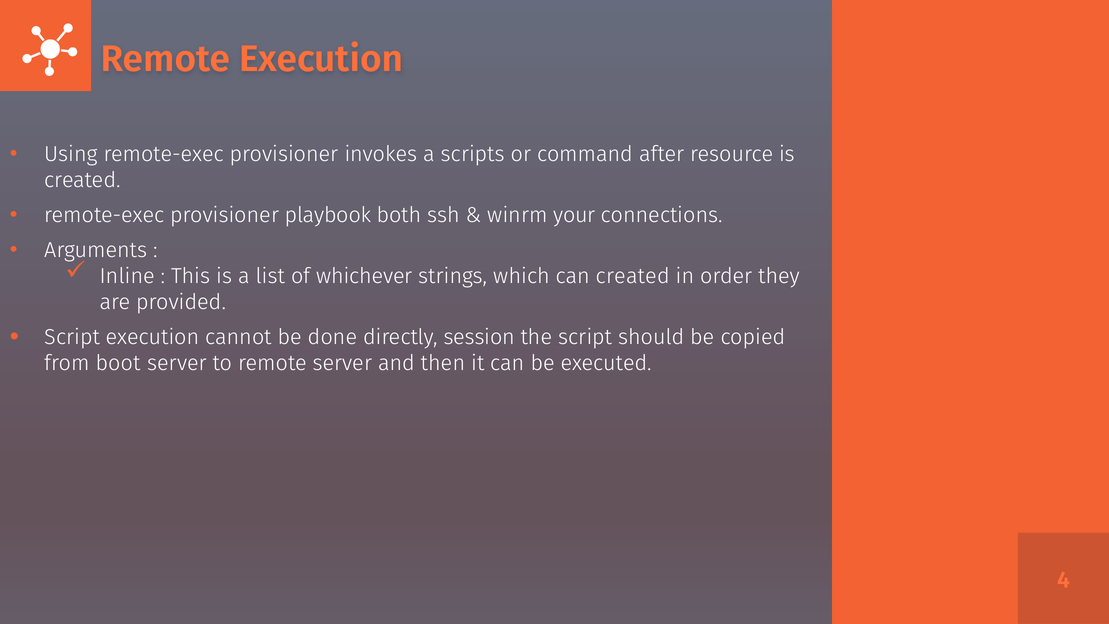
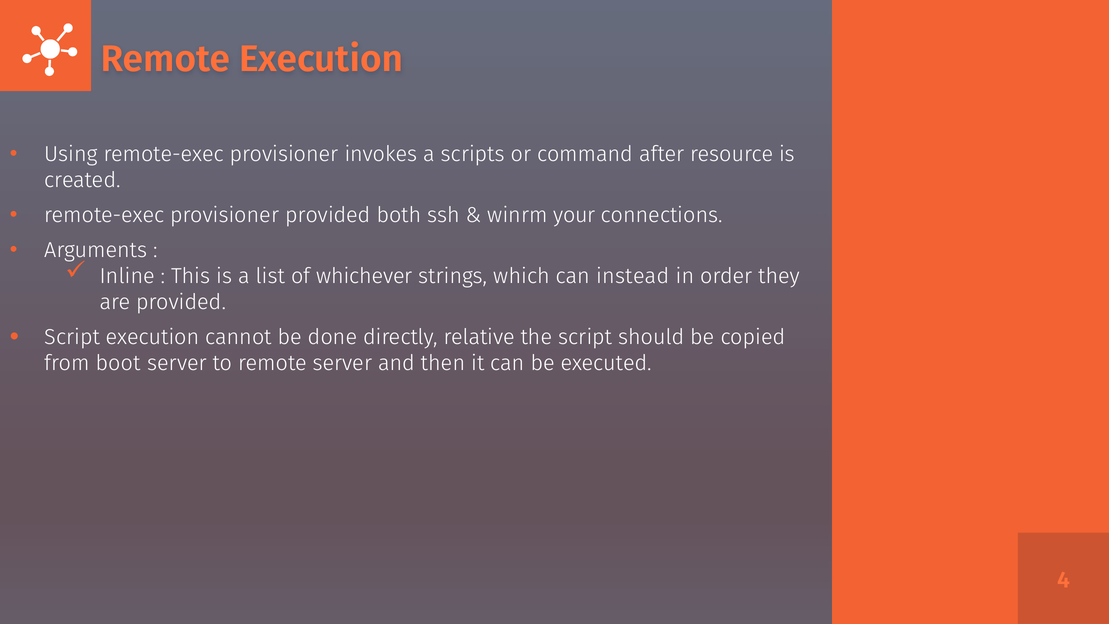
provisioner playbook: playbook -> provided (328, 215)
can created: created -> instead (633, 276)
session: session -> relative (479, 337)
